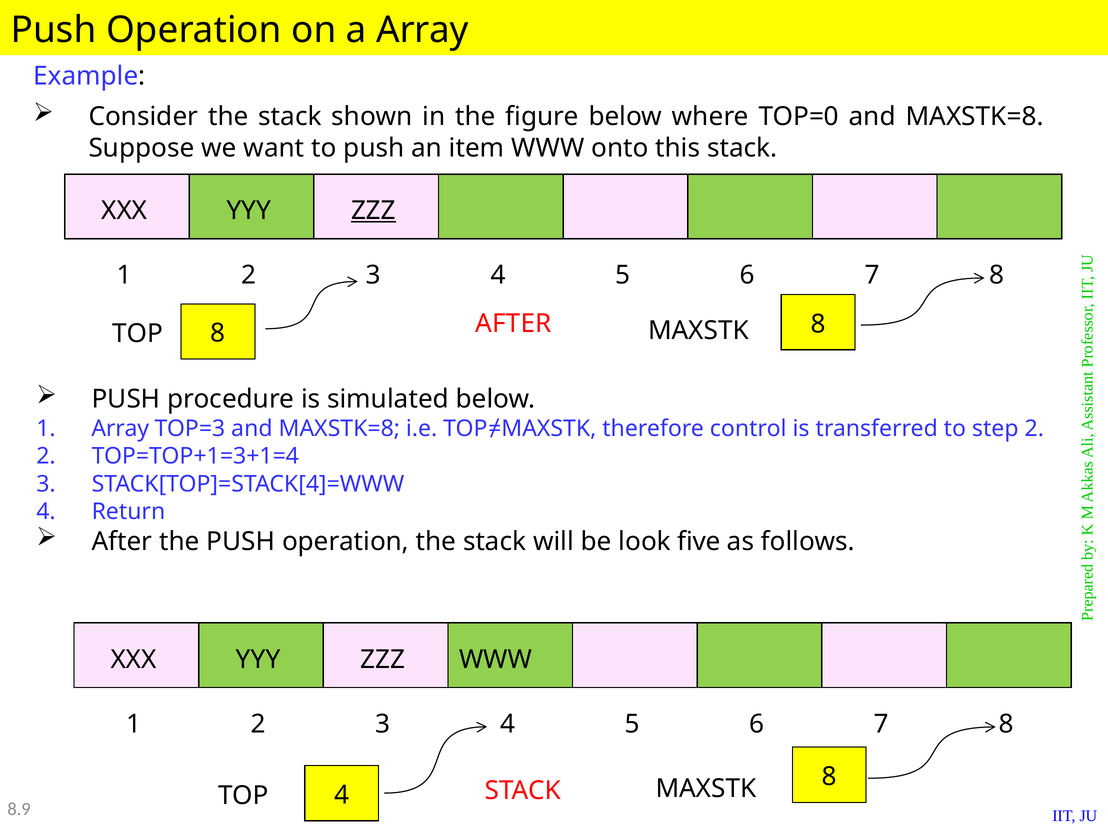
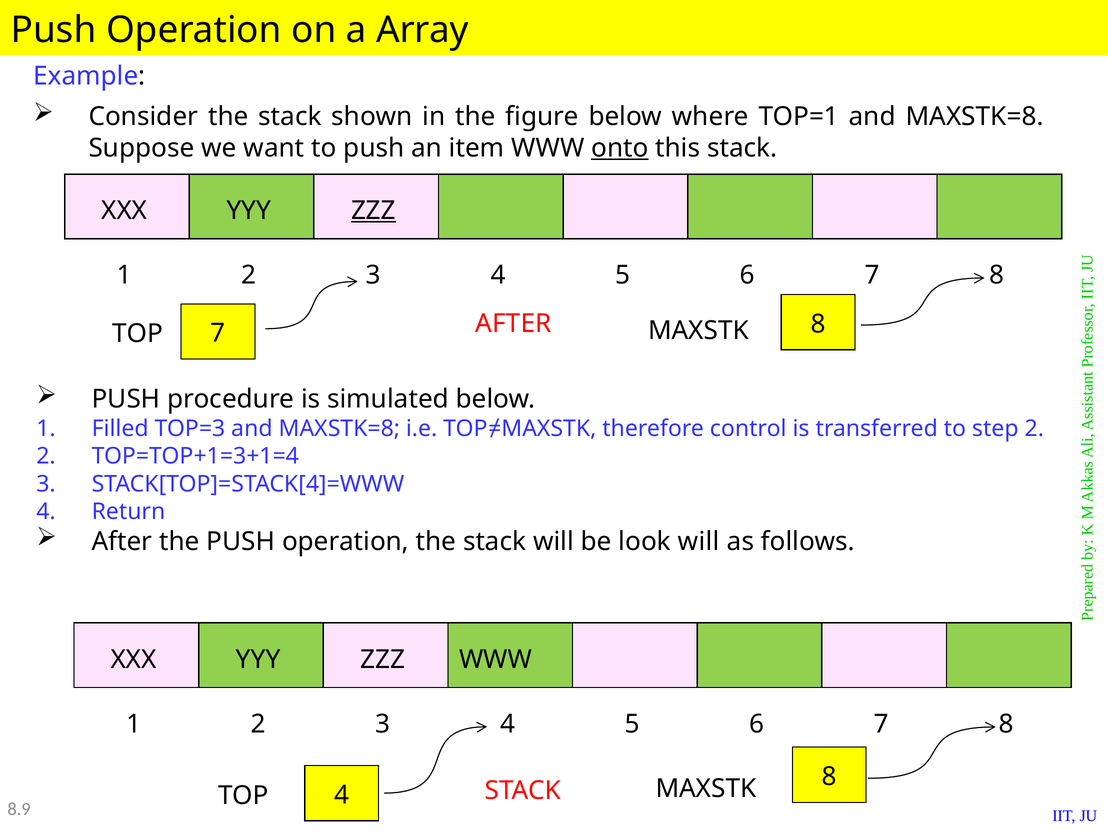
TOP=0: TOP=0 -> TOP=1 (799, 117)
onto underline: none -> present (620, 148)
TOP 8: 8 -> 7 (218, 333)
1 Array: Array -> Filled (120, 429)
look five: five -> will (699, 541)
